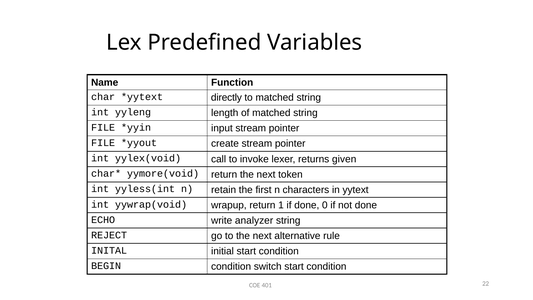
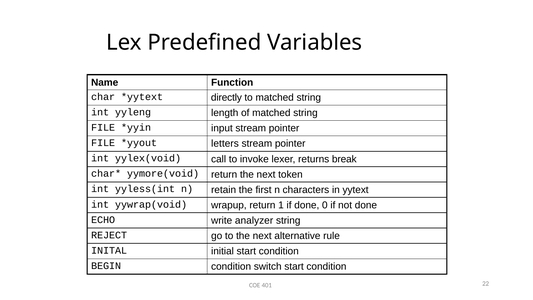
create: create -> letters (225, 144)
given: given -> break (344, 159)
